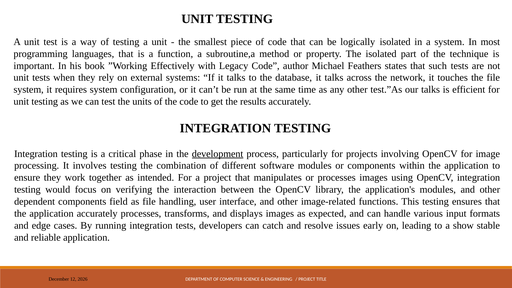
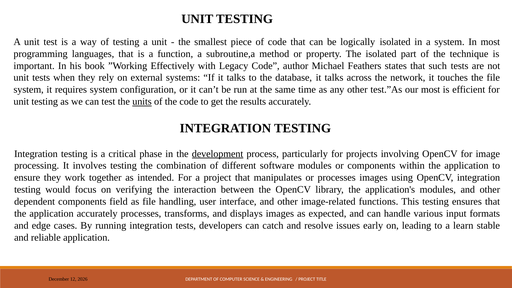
our talks: talks -> most (431, 90)
units underline: none -> present (142, 102)
show: show -> learn (463, 225)
